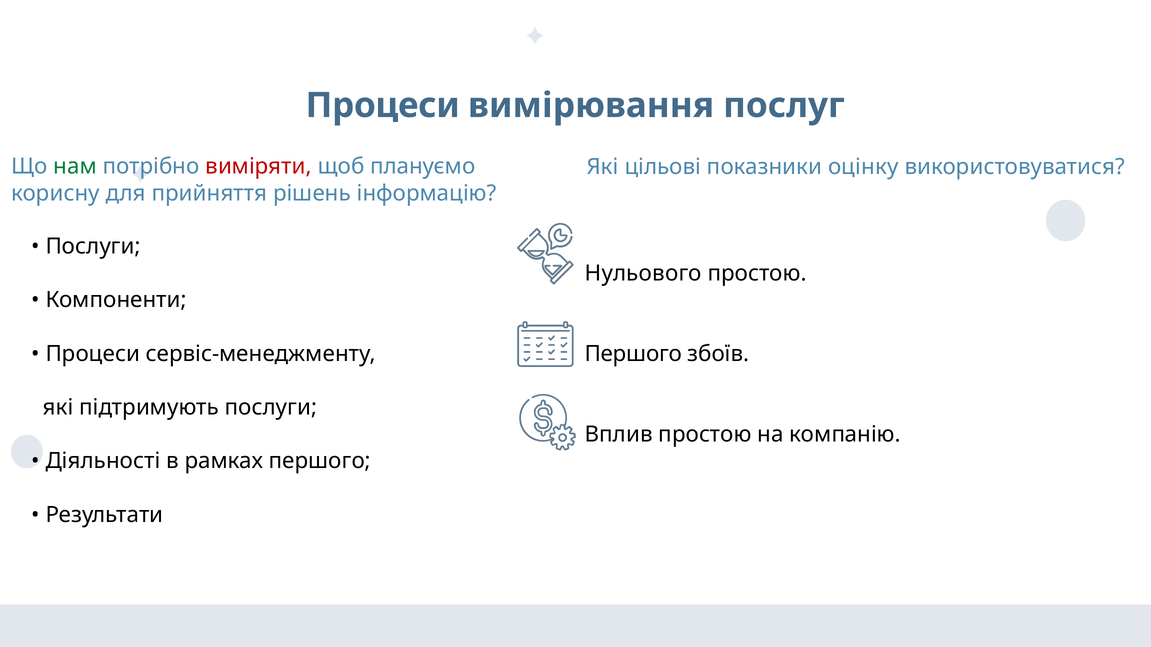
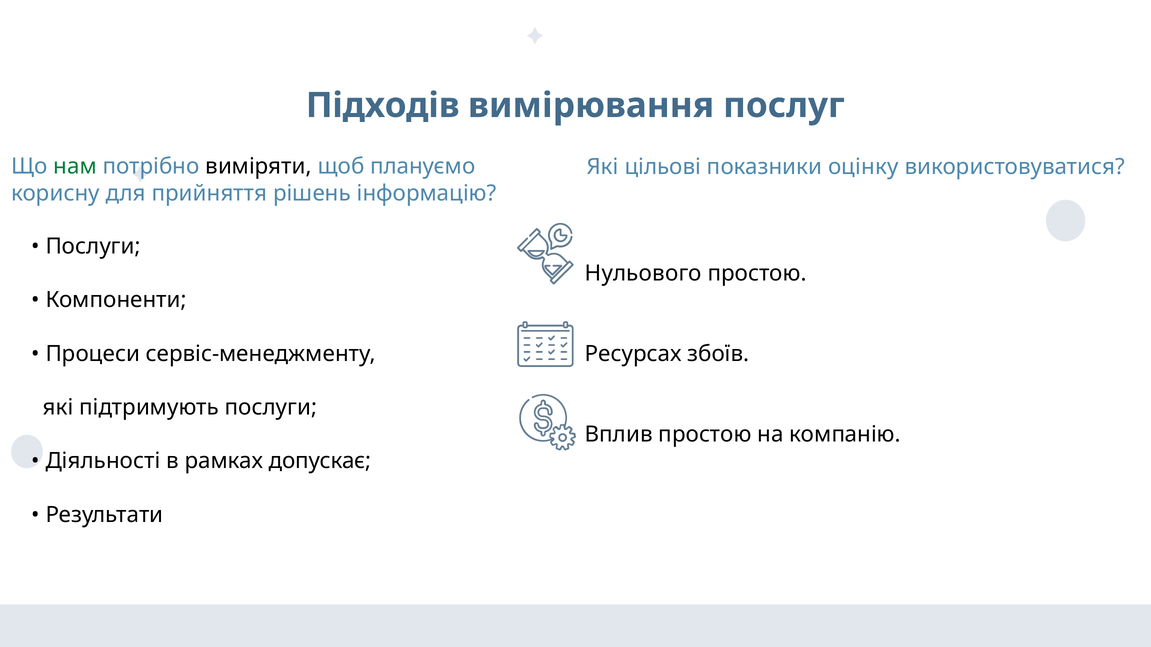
Процеси: Процеси -> Підходів (383, 105)
виміряти colour: red -> black (259, 167)
Першого: Першого -> Ресурсах (633, 354)
рамках першого: першого -> допускає (320, 461)
